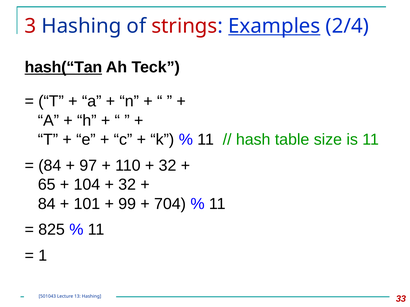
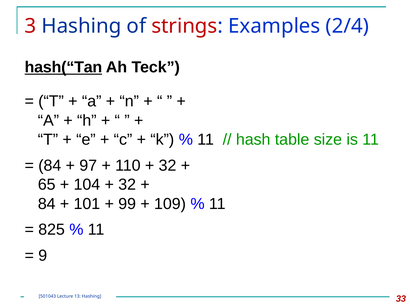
Examples underline: present -> none (274, 26)
704: 704 -> 109 (170, 204)
1: 1 -> 9 (43, 256)
